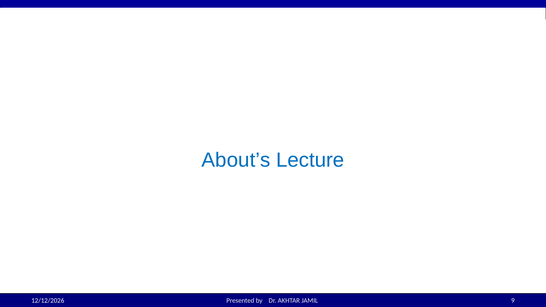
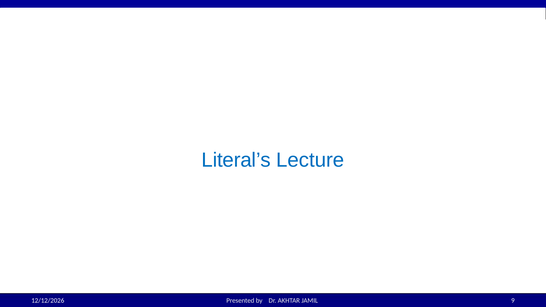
About’s: About’s -> Literal’s (236, 160)
